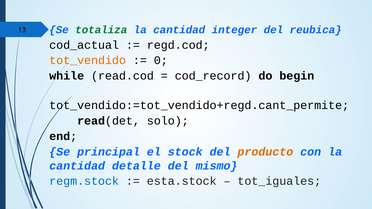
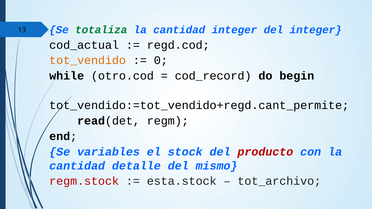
del reubica: reubica -> integer (316, 30)
read.cod: read.cod -> otro.cod (122, 76)
solo: solo -> regm (168, 121)
principal: principal -> variables (109, 152)
producto colour: orange -> red (265, 152)
regm.stock colour: blue -> red (84, 181)
tot_iguales: tot_iguales -> tot_archivo (279, 181)
